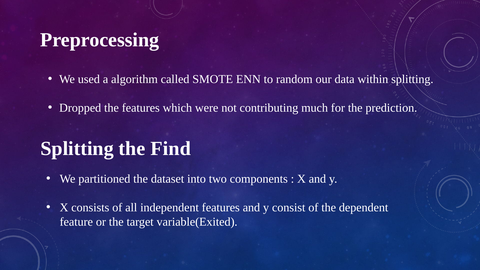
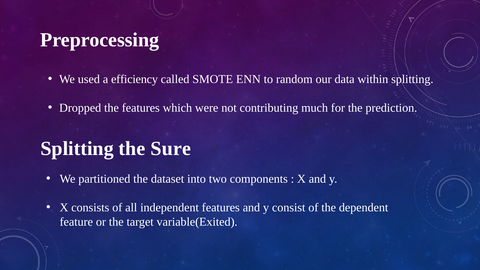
algorithm: algorithm -> efficiency (135, 79)
Find: Find -> Sure (171, 149)
